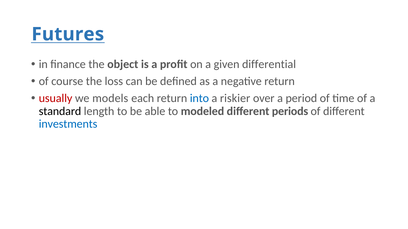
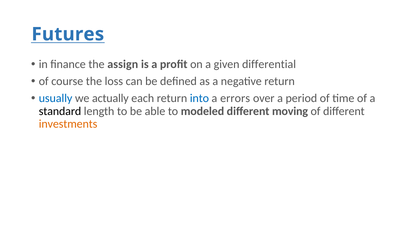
object: object -> assign (123, 64)
usually colour: red -> blue (56, 99)
models: models -> actually (110, 99)
riskier: riskier -> errors (235, 99)
periods: periods -> moving (290, 111)
investments colour: blue -> orange (68, 124)
